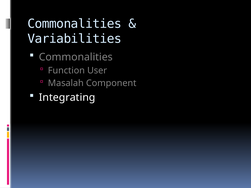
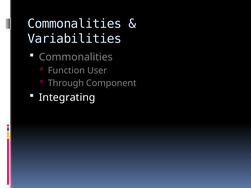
Masalah: Masalah -> Through (66, 83)
